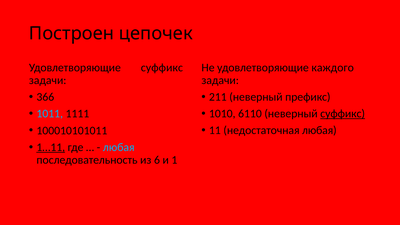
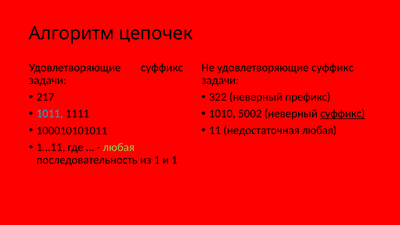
Построен: Построен -> Алгоритм (72, 34)
Не удовлетворяющие каждого: каждого -> суффикс (333, 68)
211: 211 -> 322 (218, 97)
366: 366 -> 217 (45, 97)
6110: 6110 -> 5002 (250, 114)
1…11 underline: present -> none (51, 147)
любая colour: light blue -> light green (119, 147)
из 6: 6 -> 1 (157, 160)
